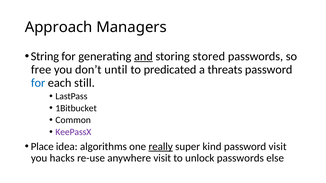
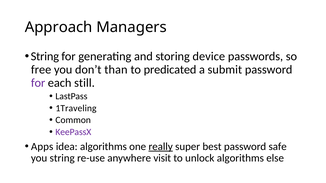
and underline: present -> none (143, 57)
stored: stored -> device (209, 57)
until: until -> than (116, 70)
threats: threats -> submit (225, 70)
for colour: blue -> purple (38, 83)
1Bitbucket: 1Bitbucket -> 1Traveling (76, 108)
Place: Place -> Apps (42, 147)
kind: kind -> best (212, 147)
password visit: visit -> safe (278, 147)
you hacks: hacks -> string (62, 158)
unlock passwords: passwords -> algorithms (240, 158)
